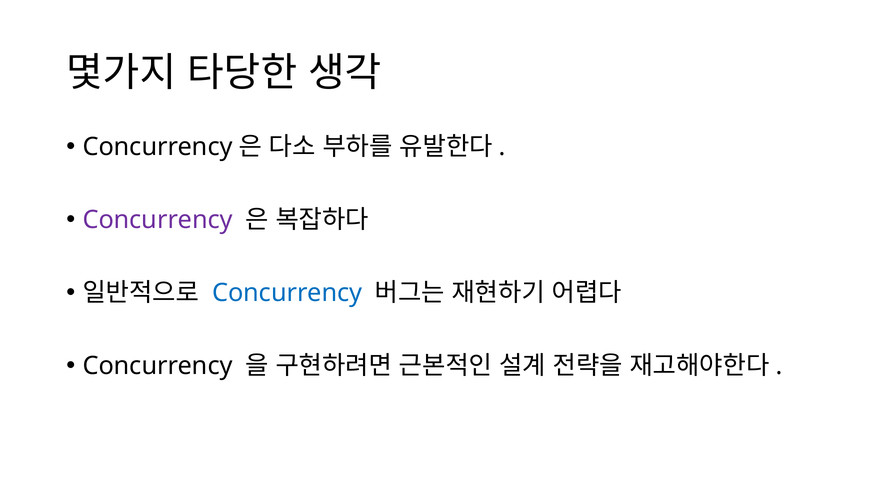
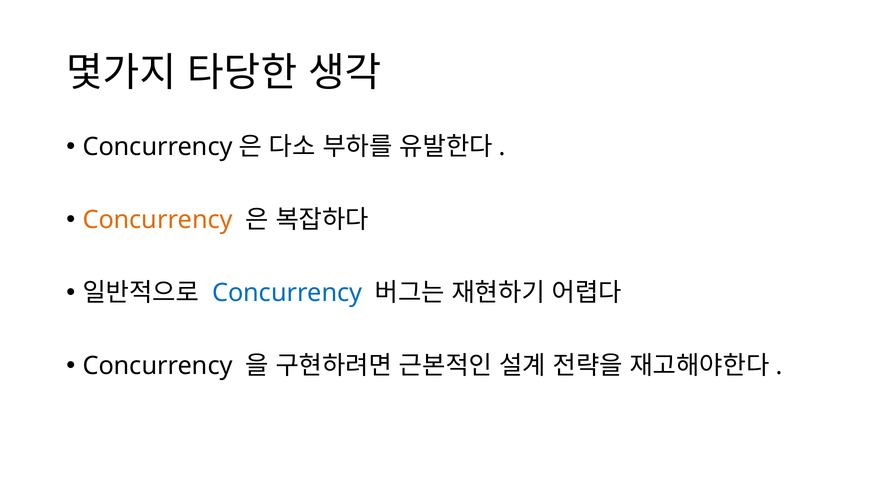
Concurrency colour: purple -> orange (158, 220)
